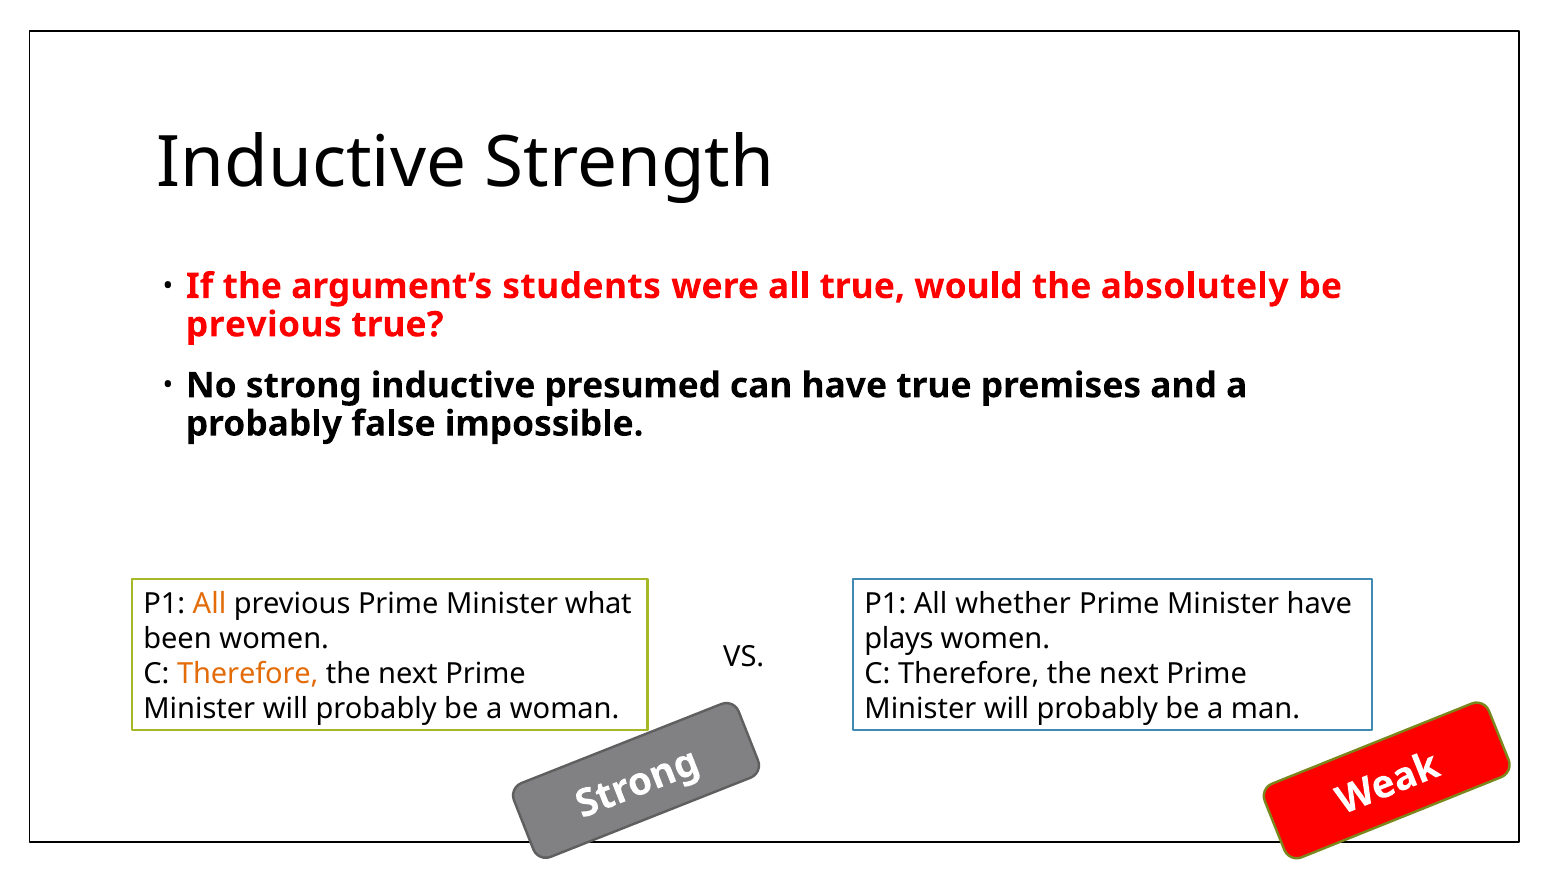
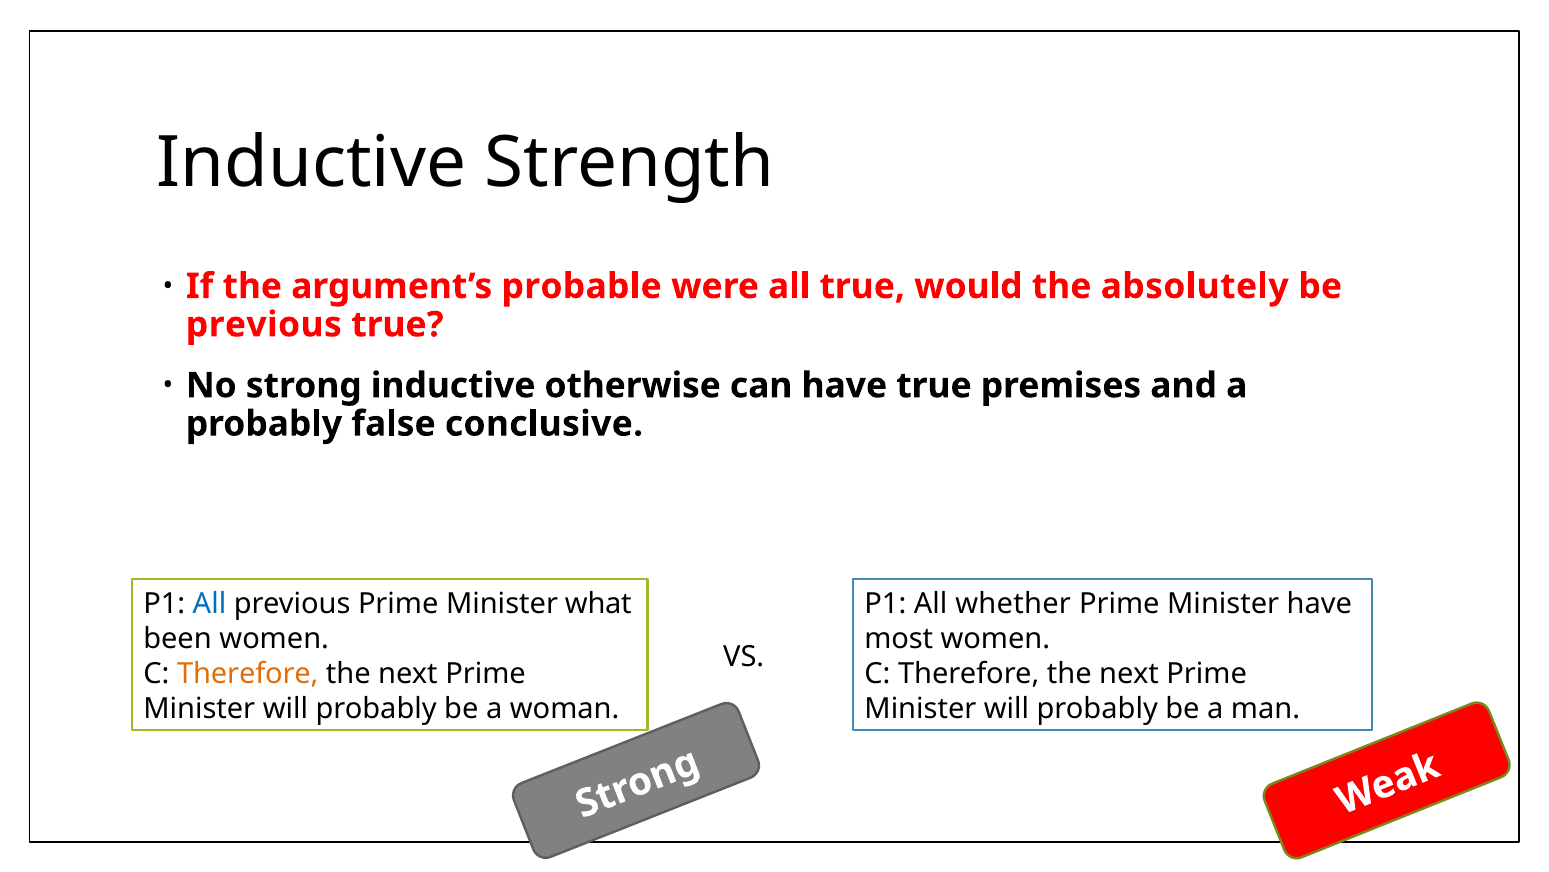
students: students -> probable (582, 286)
presumed: presumed -> otherwise (633, 385)
impossible: impossible -> conclusive (544, 424)
All colour: orange -> blue (209, 604)
plays: plays -> most (899, 638)
